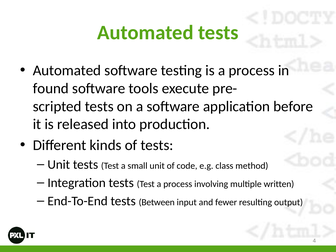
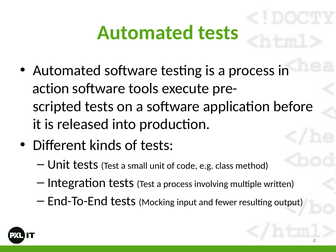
found: found -> action (51, 88)
Between: Between -> Mocking (157, 202)
